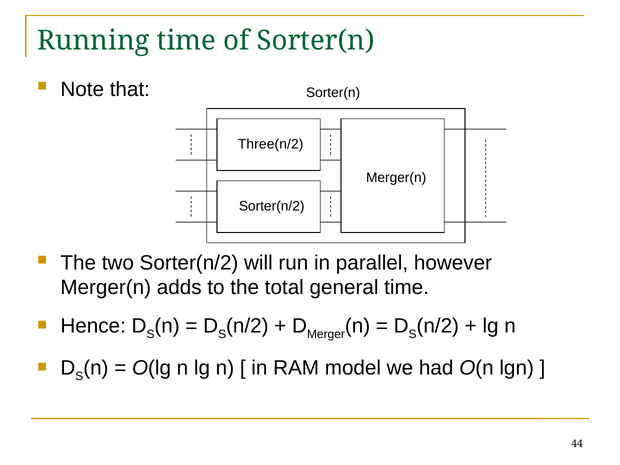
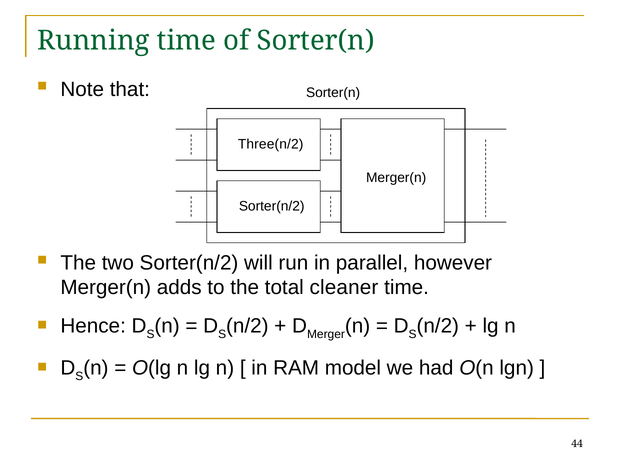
general: general -> cleaner (344, 288)
